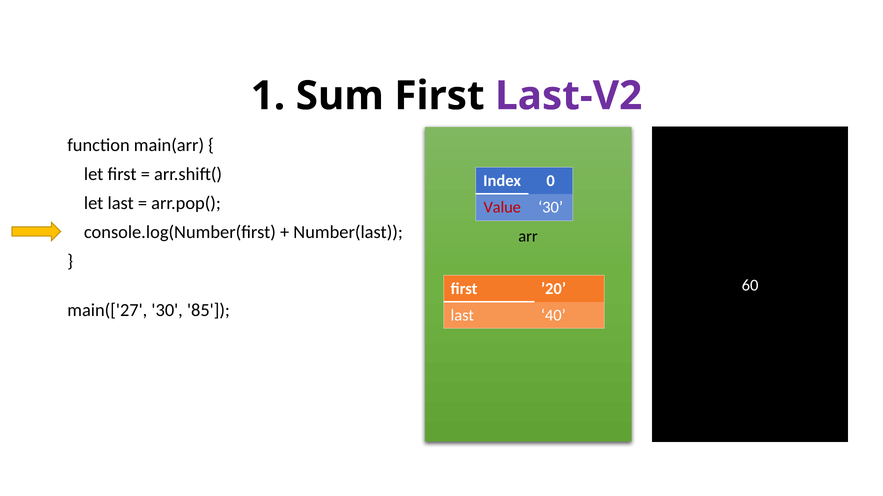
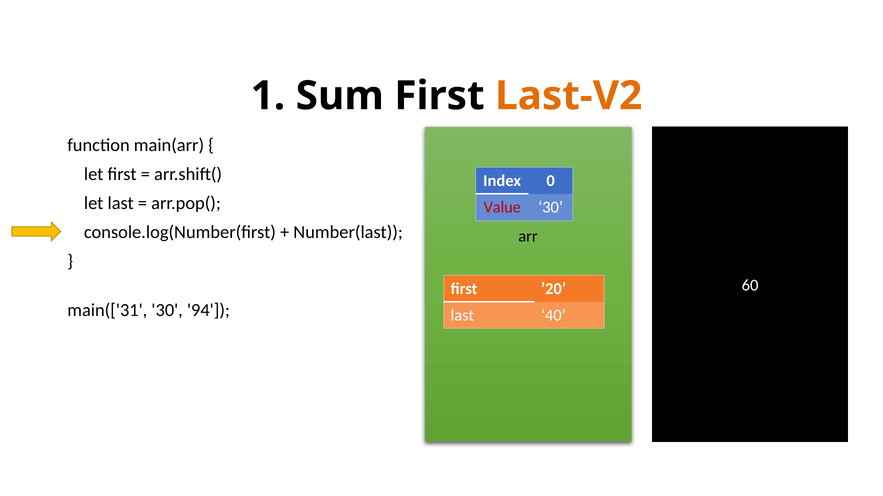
Last-V2 colour: purple -> orange (569, 96)
main(['27: main(['27 -> main(['31 (107, 311)
85: 85 -> 94 (208, 311)
